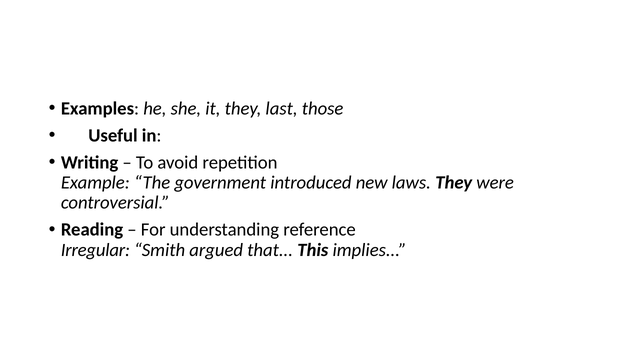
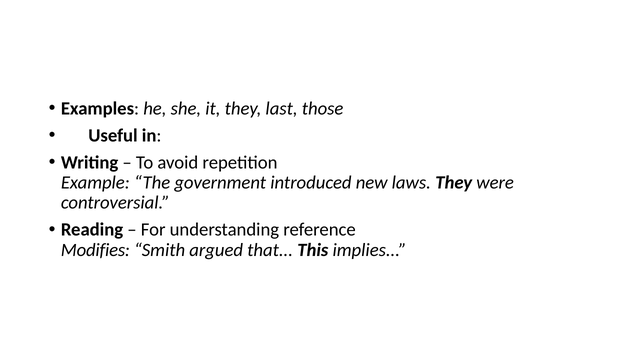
Irregular: Irregular -> Modifies (95, 250)
